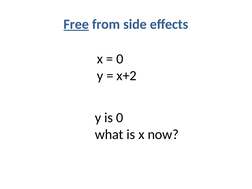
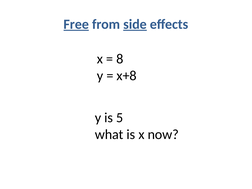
side underline: none -> present (135, 24)
0: 0 -> 8 (120, 59)
x+2: x+2 -> x+8 (127, 76)
is 0: 0 -> 5 (120, 118)
